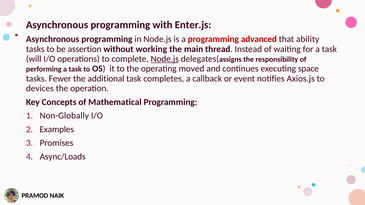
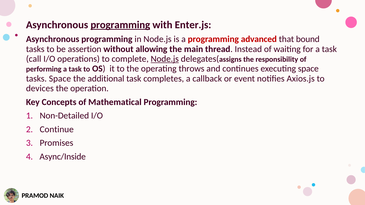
programming underline: none -> present (120, 25)
ability: ability -> bound (308, 39)
working: working -> allowing (151, 49)
will: will -> call (34, 59)
moved: moved -> throws (192, 69)
tasks Fewer: Fewer -> Space (60, 79)
Non-Globally: Non-Globally -> Non-Detailed (64, 116)
Examples: Examples -> Continue (57, 129)
Async/Loads: Async/Loads -> Async/Inside (63, 157)
